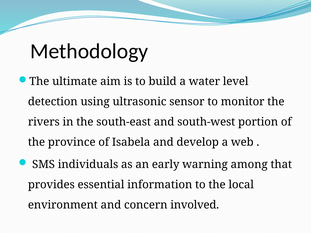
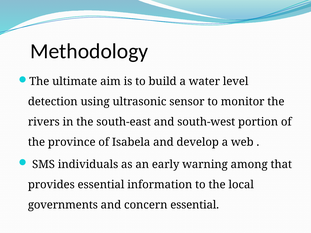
environment: environment -> governments (63, 205)
concern involved: involved -> essential (195, 205)
